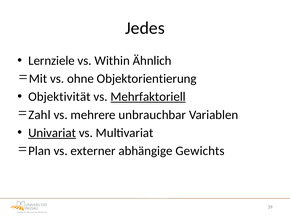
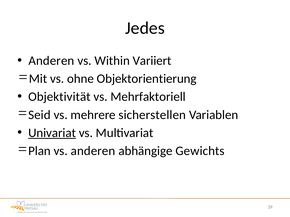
Lernziele: Lernziele -> Anderen (51, 61)
Ähnlich: Ähnlich -> Variiert (152, 61)
Mehrfaktoriell underline: present -> none (148, 97)
Zahl: Zahl -> Seid (39, 115)
unbrauchbar: unbrauchbar -> sicherstellen (152, 115)
vs externer: externer -> anderen (93, 151)
